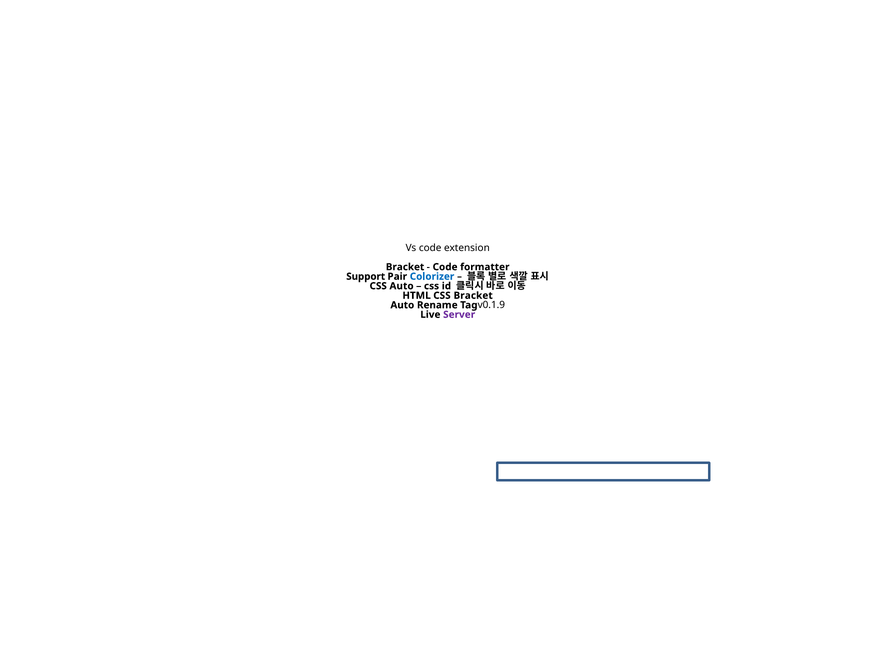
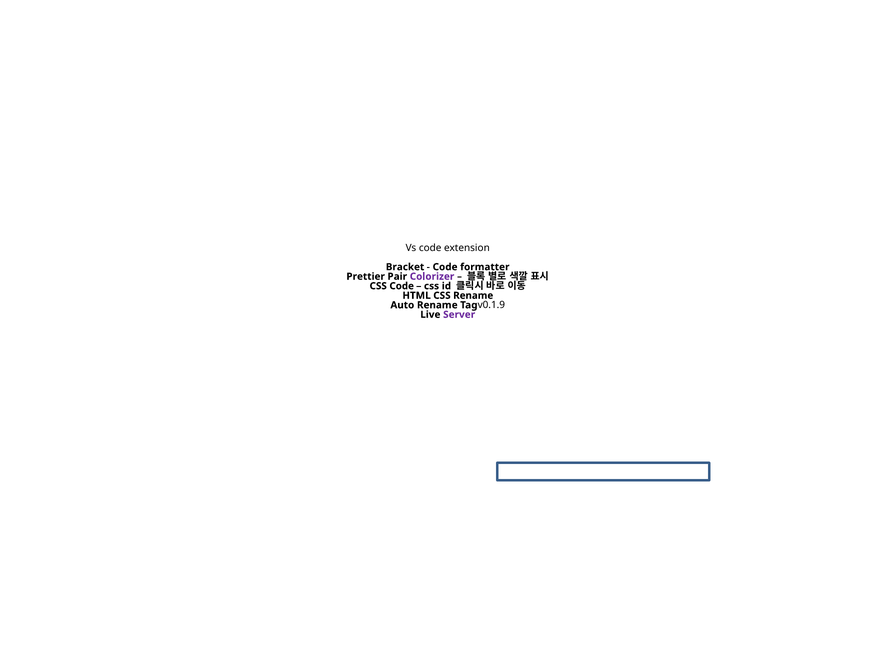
Support: Support -> Prettier (366, 276)
Colorizer colour: blue -> purple (432, 276)
CSS Auto: Auto -> Code (402, 286)
CSS Bracket: Bracket -> Rename (473, 296)
